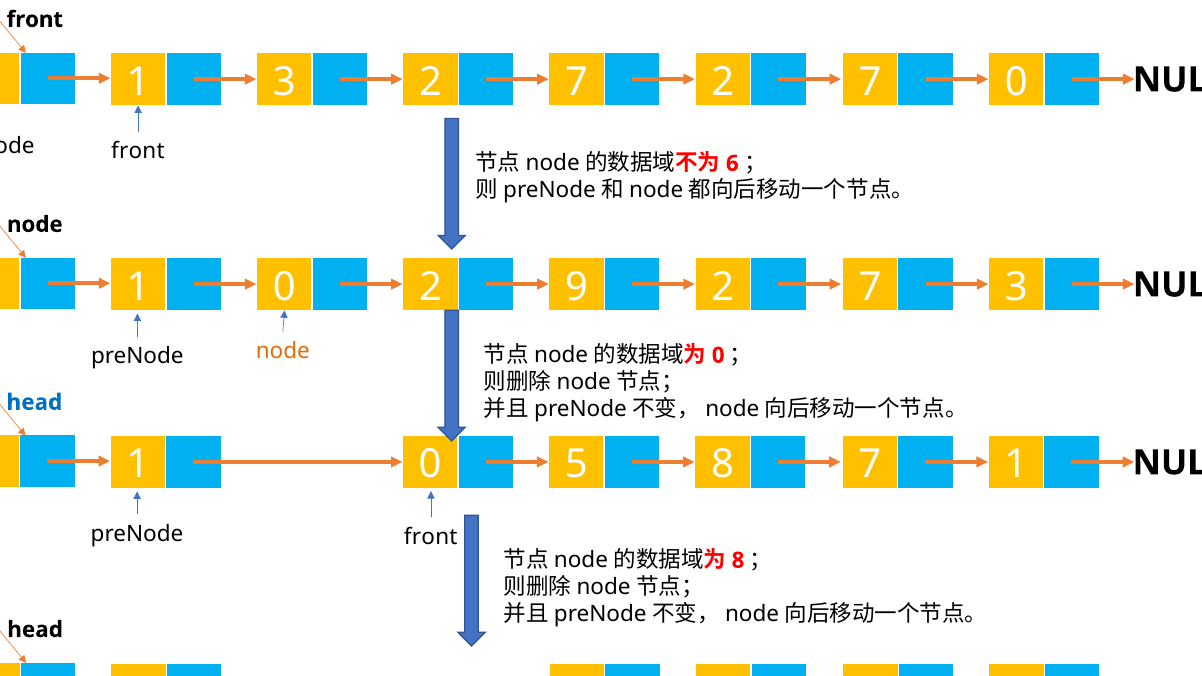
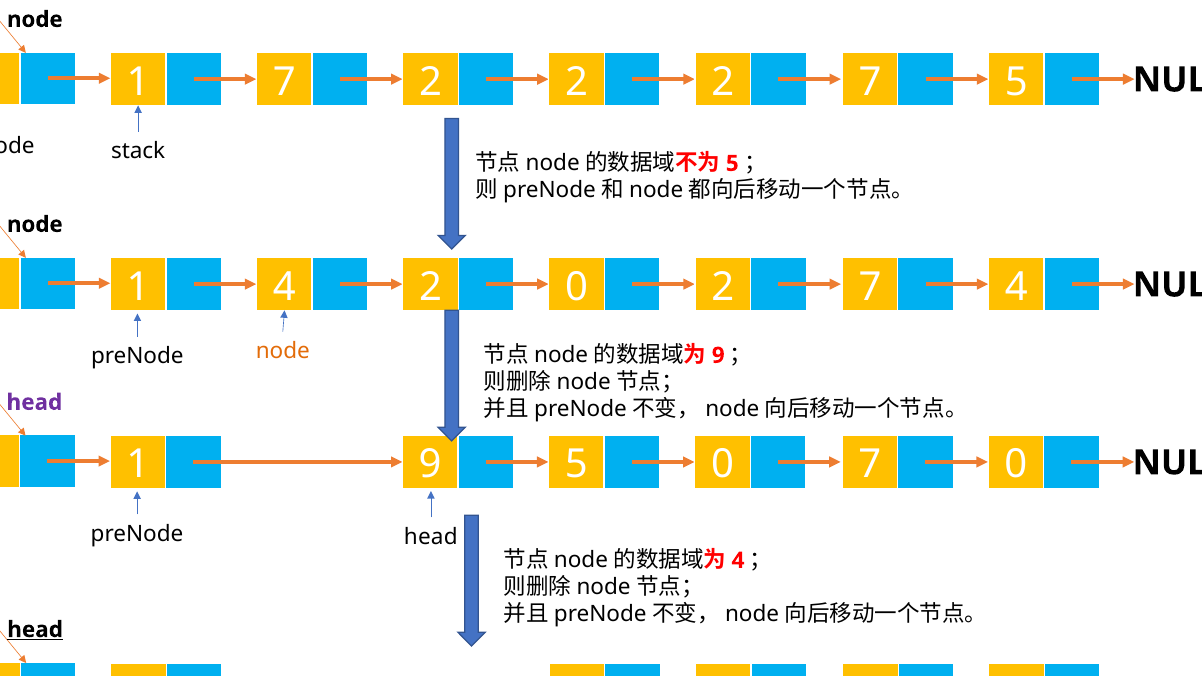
front: front -> node (35, 20)
1 3: 3 -> 7 (284, 82)
7: 7 -> 2 (577, 82)
7 0: 0 -> 5 (1016, 82)
front: front -> stack (138, 151)
6: 6 -> 5 (732, 164)
0: 0 -> 4 (284, 287)
2 9: 9 -> 0 (577, 287)
7 3: 3 -> 4 (1016, 287)
0: 0 -> 9 (718, 355)
head colour: blue -> purple (34, 402)
0: 0 -> 9 (430, 465)
5 8: 8 -> 0 (723, 465)
7 1: 1 -> 0 (1016, 465)
front: front -> head (431, 537)
8: 8 -> 4 (738, 560)
head underline: none -> present (35, 630)
